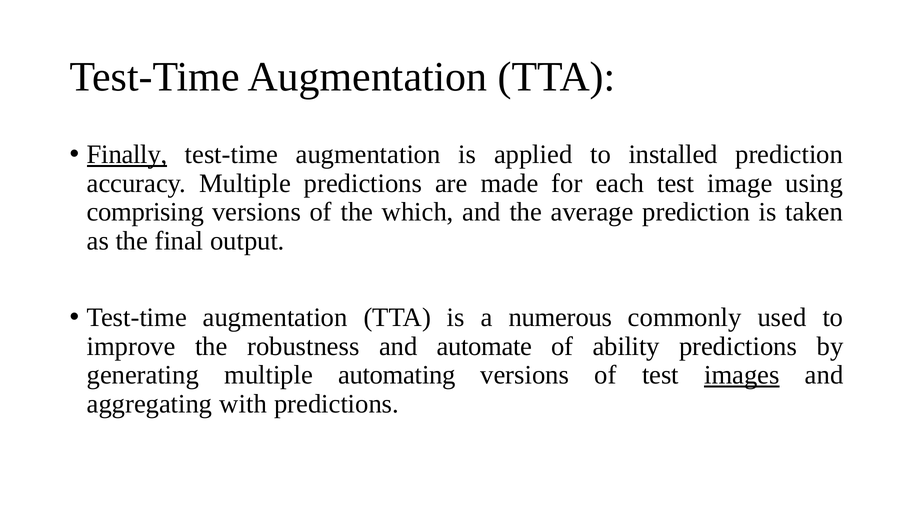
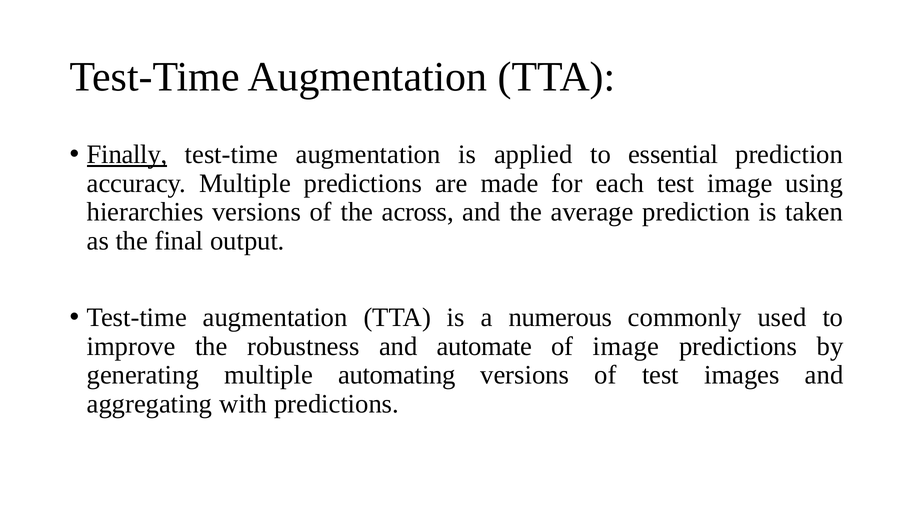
installed: installed -> essential (673, 155)
comprising: comprising -> hierarchies (145, 212)
which: which -> across (418, 212)
of ability: ability -> image (626, 346)
images underline: present -> none (742, 375)
